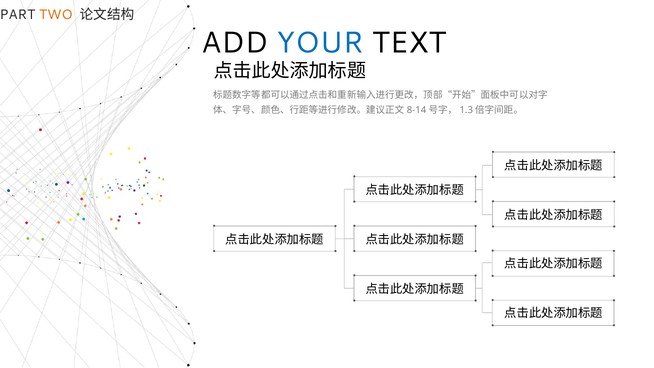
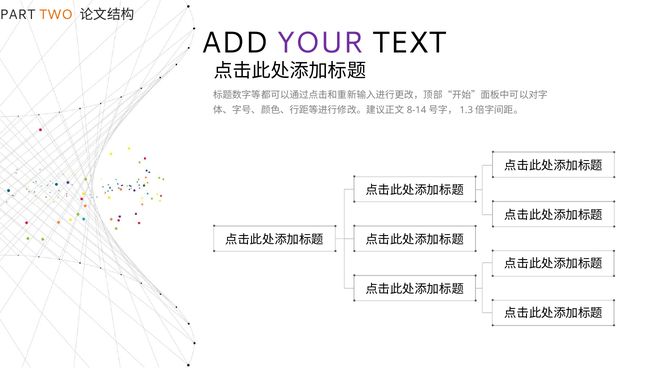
YOUR colour: blue -> purple (320, 43)
